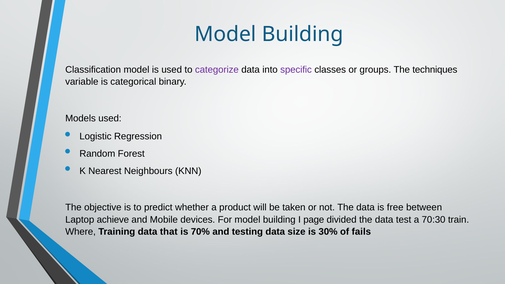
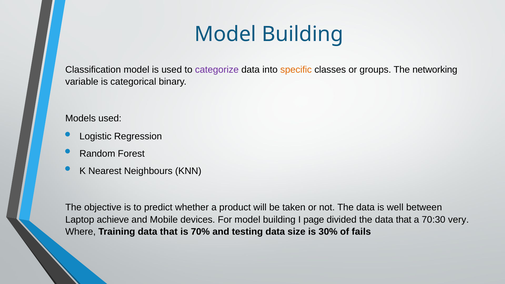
specific colour: purple -> orange (296, 70)
techniques: techniques -> networking (435, 70)
free: free -> well (395, 207)
the data test: test -> that (404, 220)
train: train -> very (458, 220)
